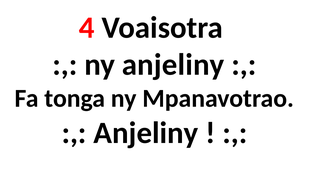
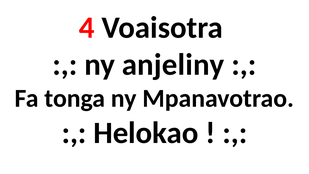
Anjeliny: Anjeliny -> Helokao (146, 133)
